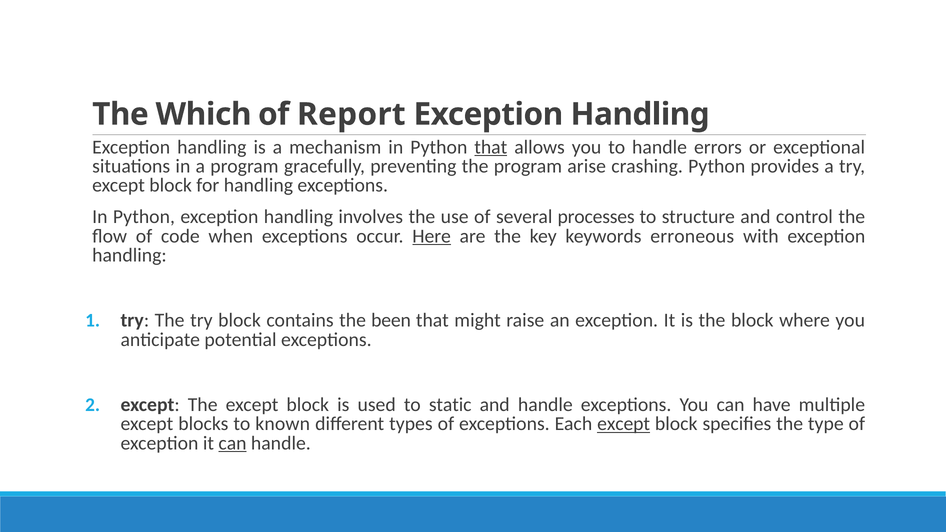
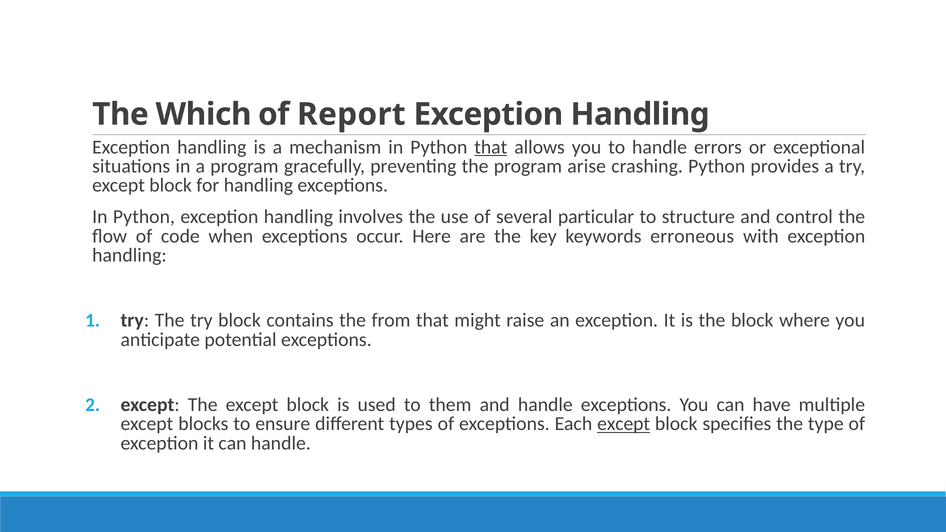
processes: processes -> particular (596, 217)
Here underline: present -> none (432, 236)
been: been -> from (391, 321)
static: static -> them (450, 405)
known: known -> ensure (283, 424)
can underline: present -> none (232, 443)
